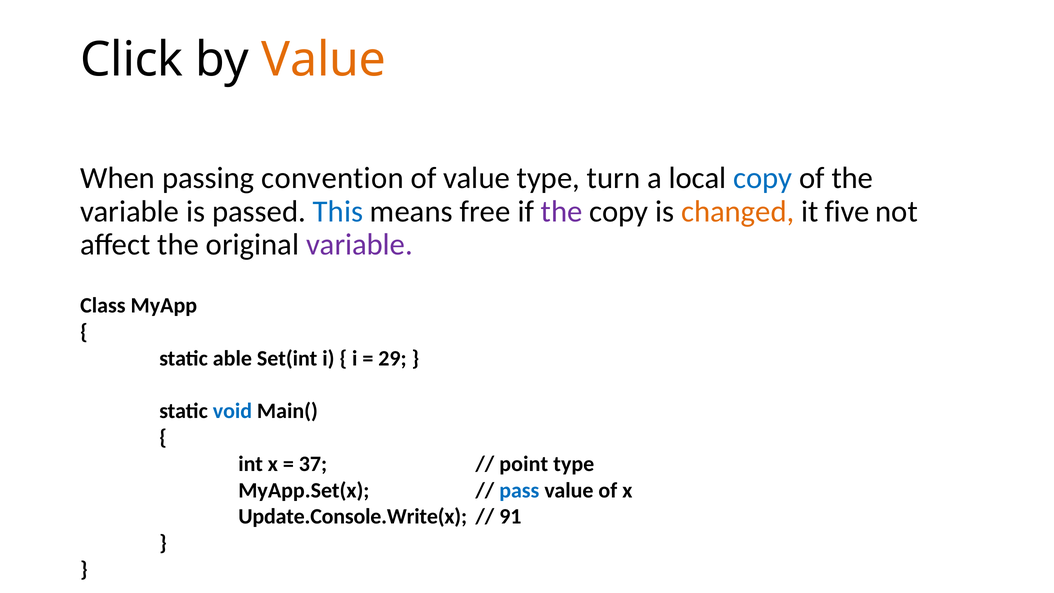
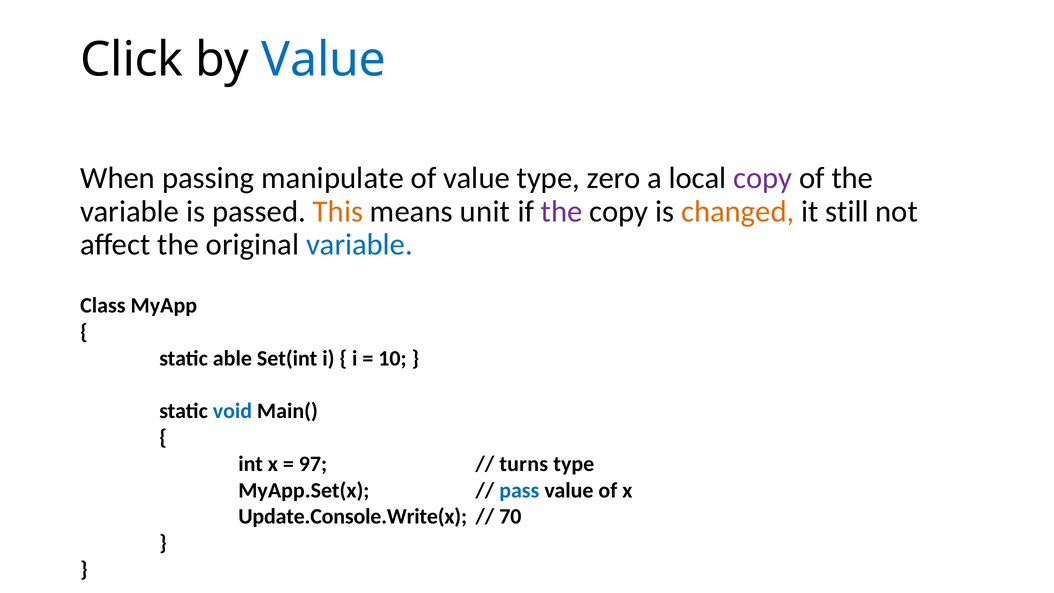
Value colour: orange -> blue (324, 60)
convention: convention -> manipulate (333, 178)
turn: turn -> zero (614, 178)
copy colour: blue -> purple (763, 178)
This colour: blue -> orange (338, 211)
free: free -> unit (485, 211)
five: five -> still (847, 211)
variable colour: purple -> blue (360, 245)
29: 29 -> 10 (392, 358)
37: 37 -> 97 (313, 464)
point: point -> turns (524, 464)
91: 91 -> 70 (510, 517)
